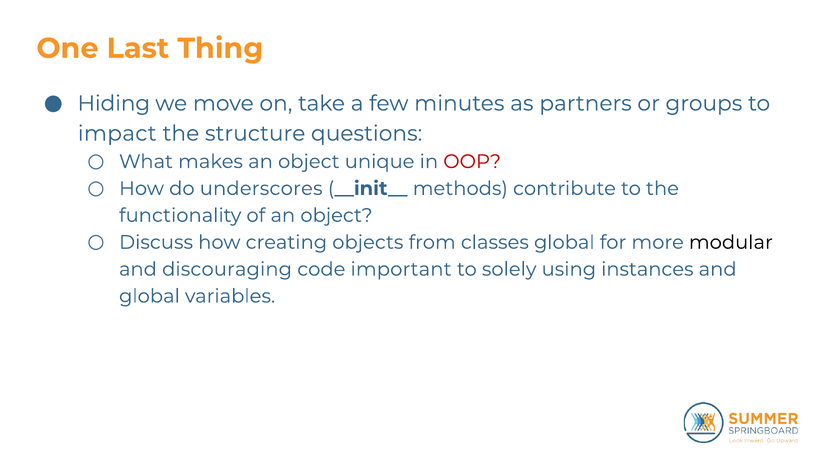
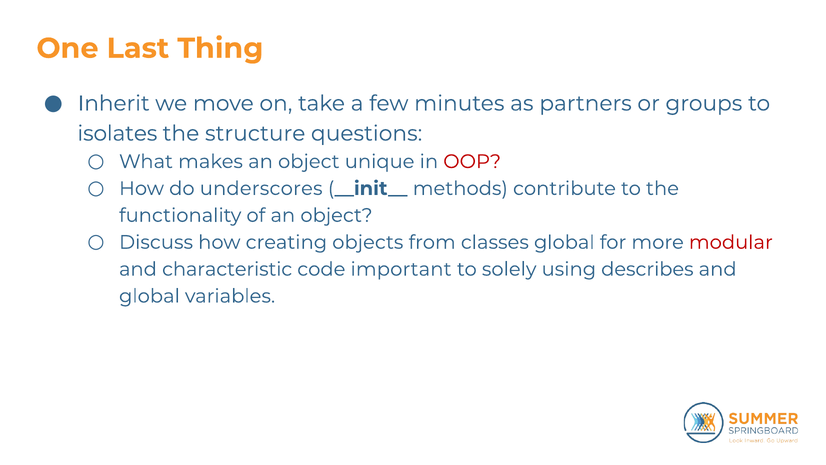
Hiding: Hiding -> Inherit (114, 103)
impact: impact -> isolates (117, 133)
modular colour: black -> red (731, 242)
discouraging: discouraging -> characteristic (227, 269)
instances: instances -> describes (647, 269)
